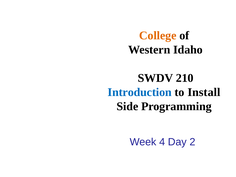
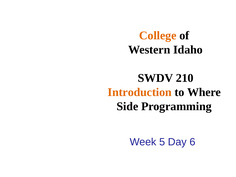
Introduction colour: blue -> orange (140, 92)
Install: Install -> Where (204, 92)
4: 4 -> 5 (162, 142)
2: 2 -> 6 (192, 142)
